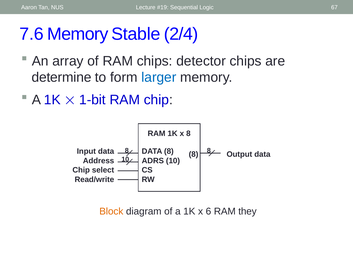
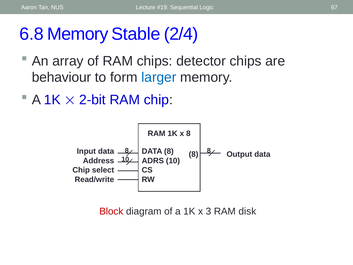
7.6: 7.6 -> 6.8 (32, 34)
determine: determine -> behaviour (62, 77)
1-bit: 1-bit -> 2-bit (92, 100)
Block colour: orange -> red (111, 211)
6: 6 -> 3 (208, 211)
they: they -> disk (247, 211)
